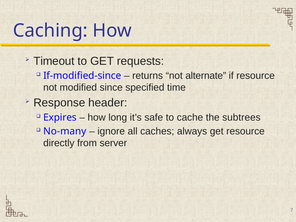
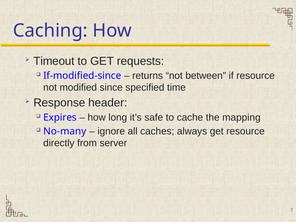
alternate: alternate -> between (206, 76)
subtrees: subtrees -> mapping (241, 117)
